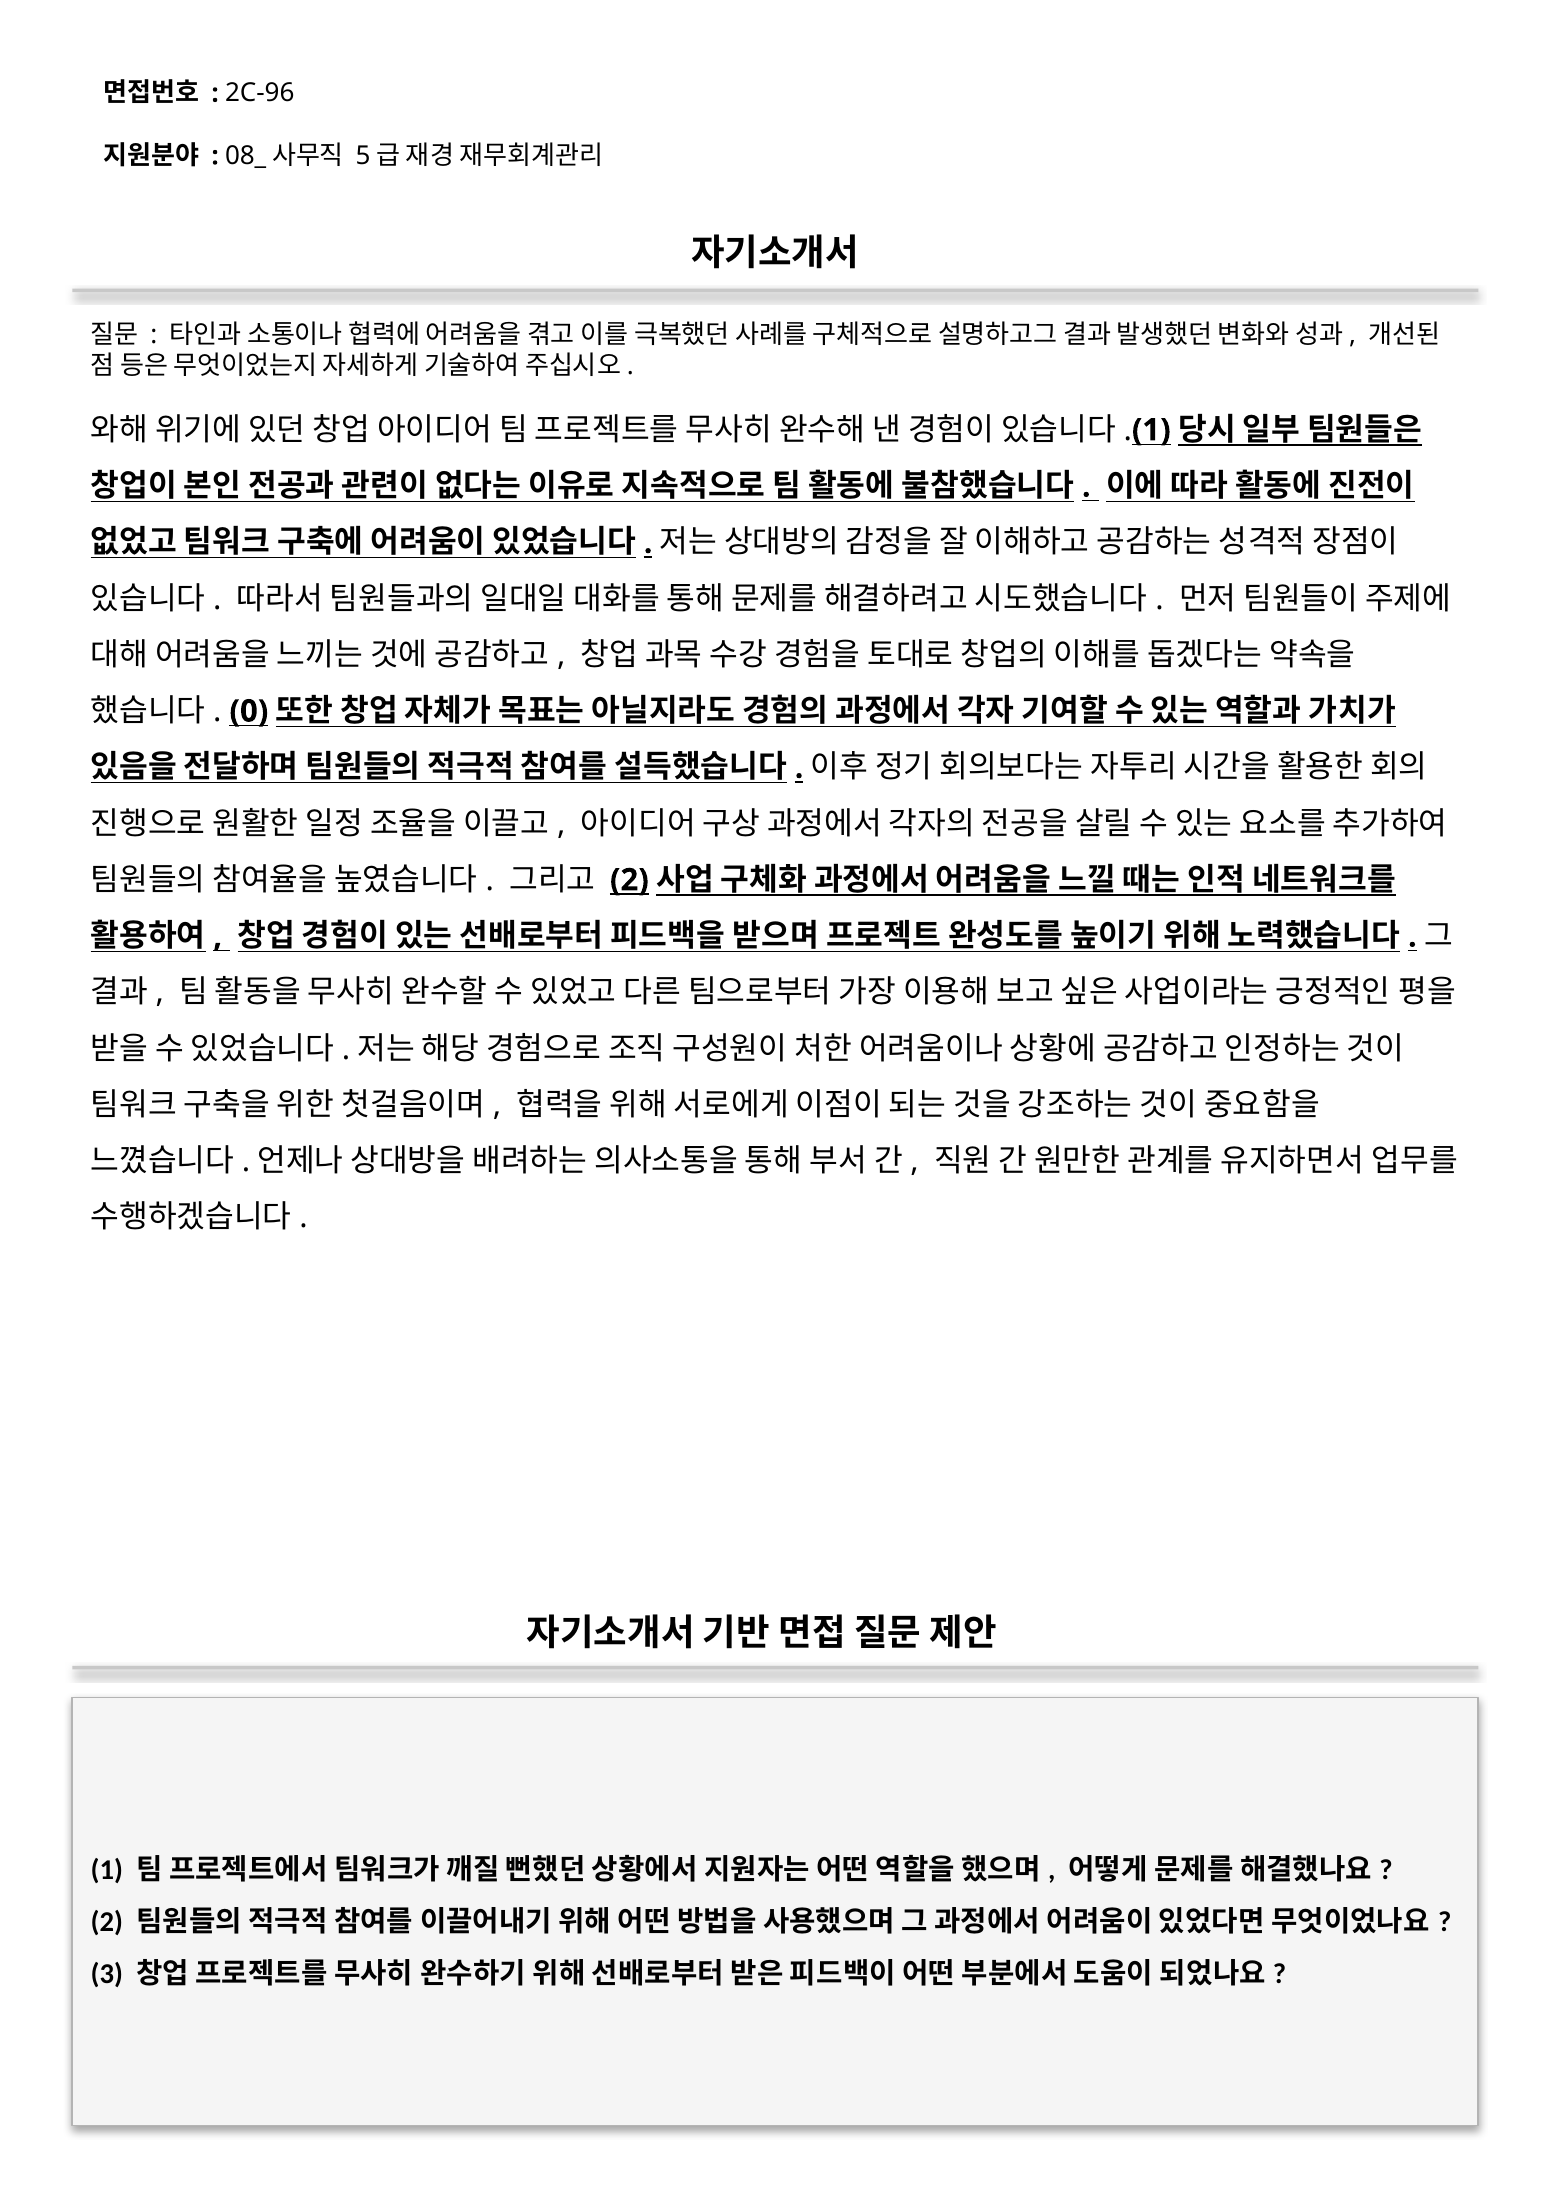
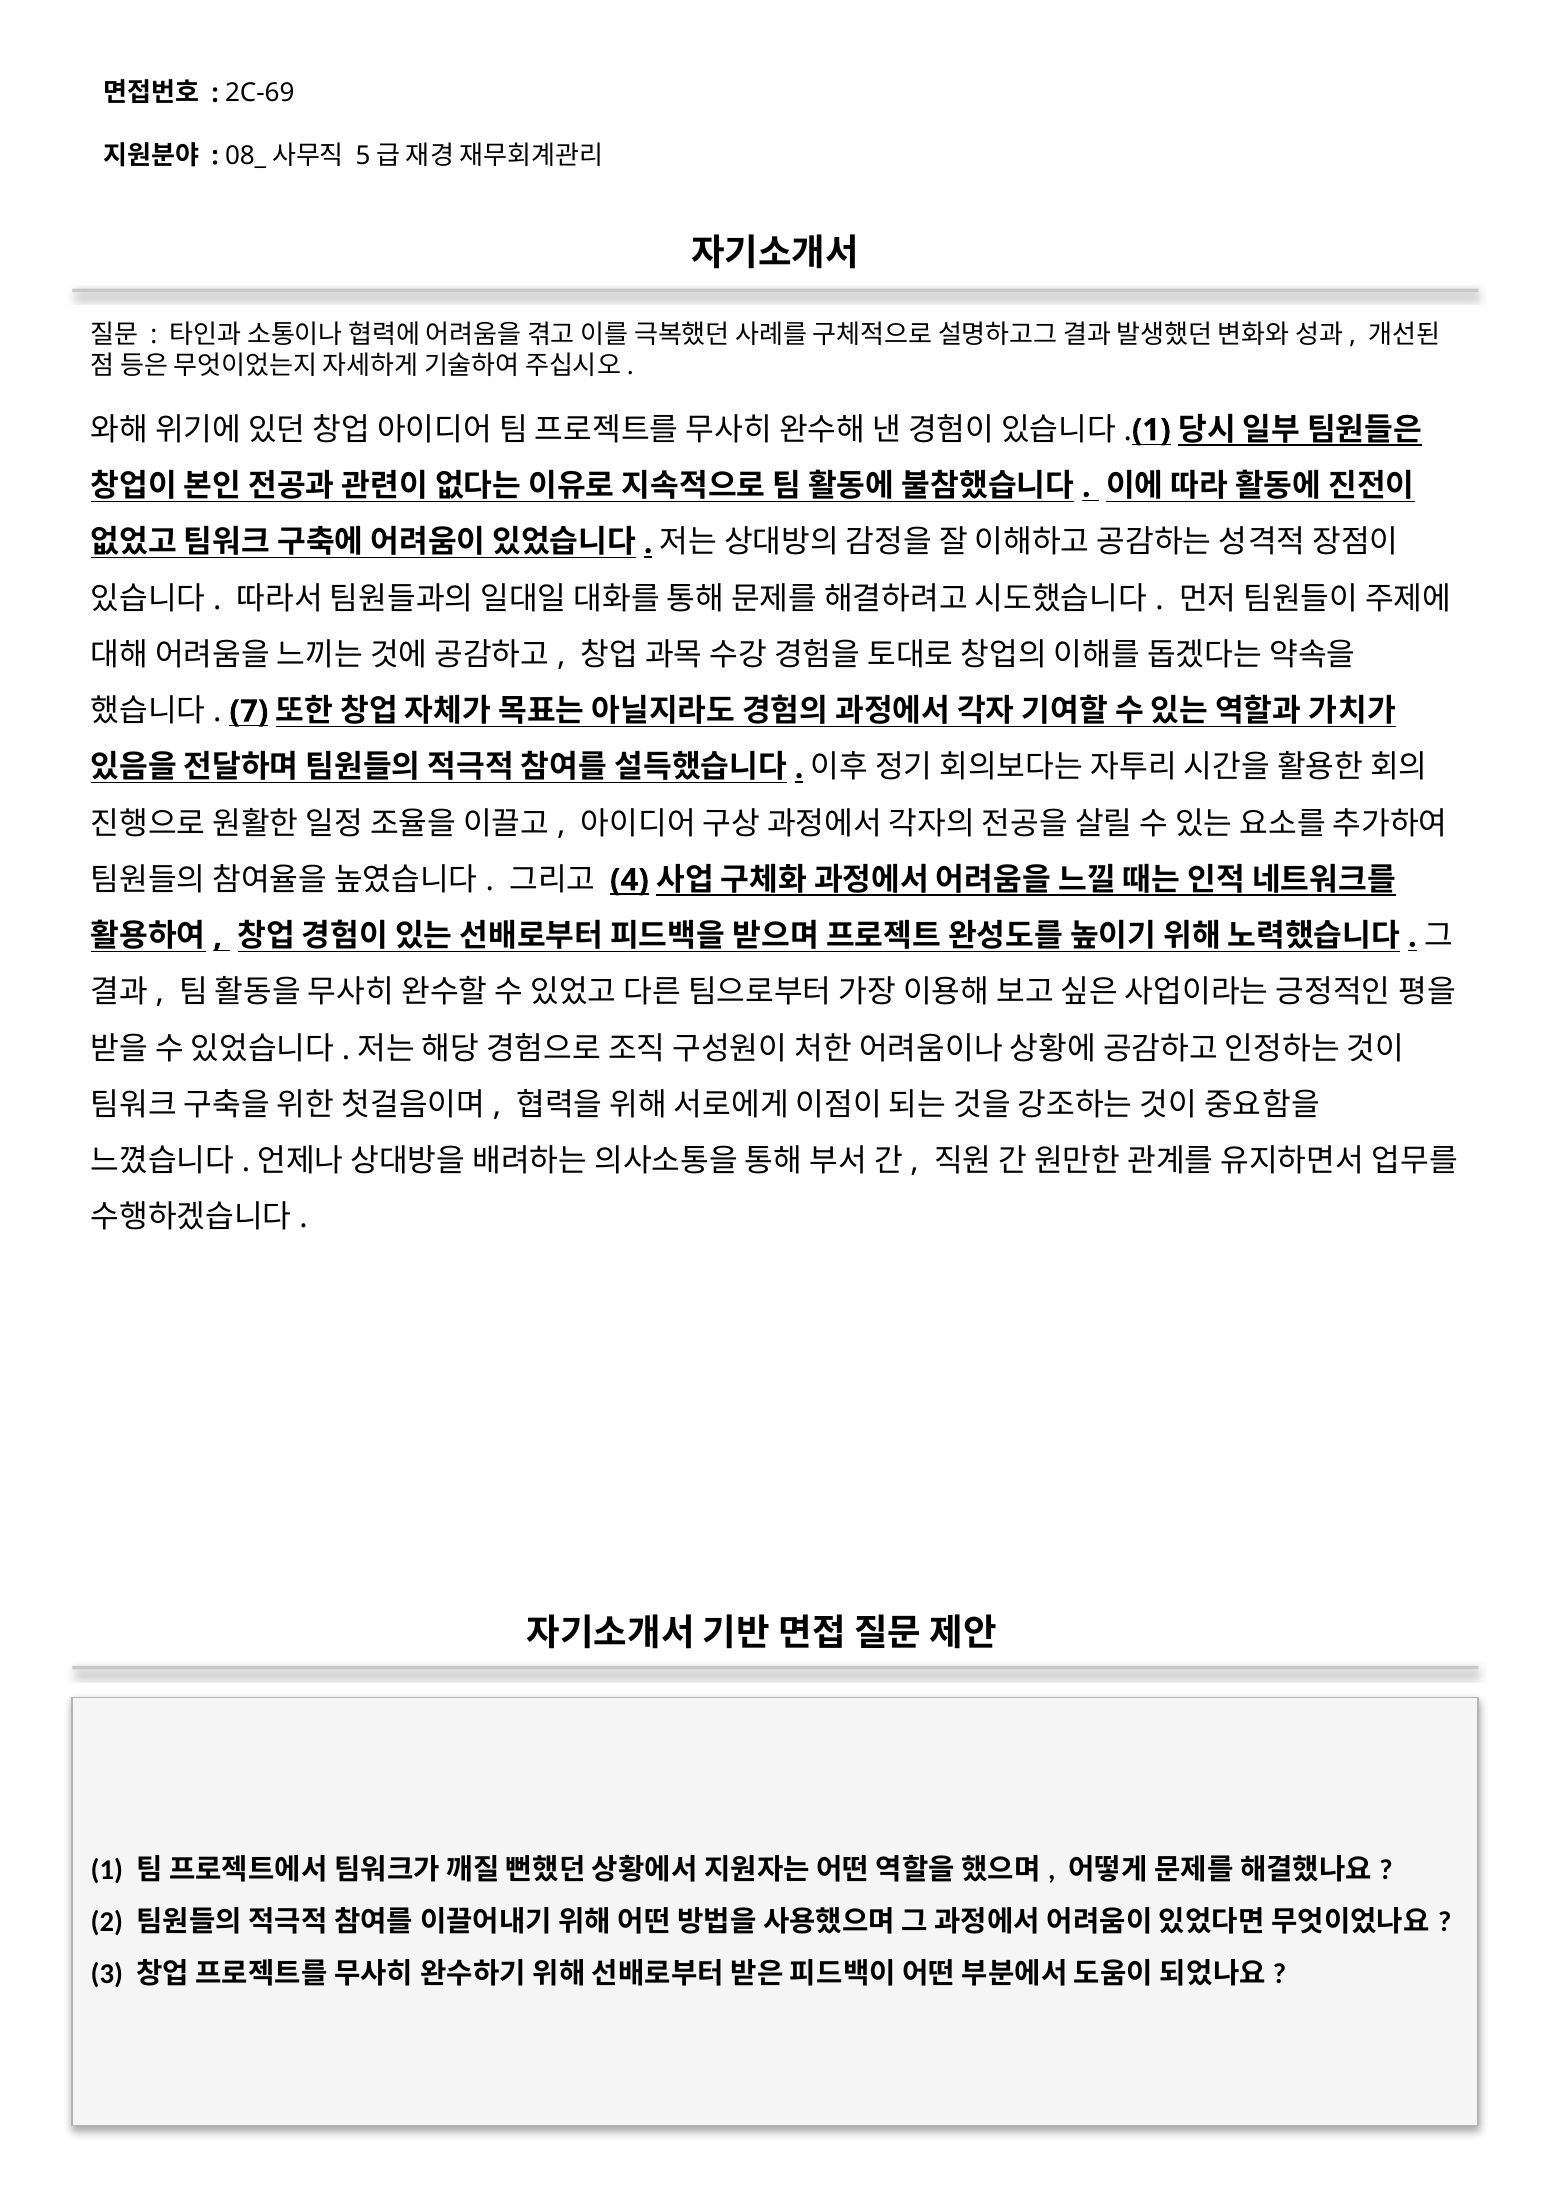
2C-96: 2C-96 -> 2C-69 (260, 93)
0: 0 -> 7 (249, 711)
2: 2 -> 4 (629, 880)
